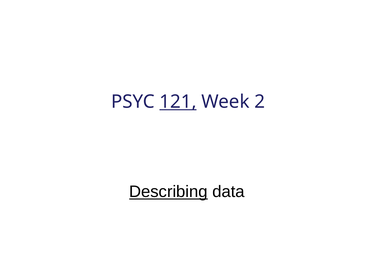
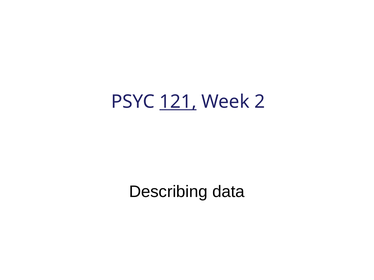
Describing underline: present -> none (168, 192)
